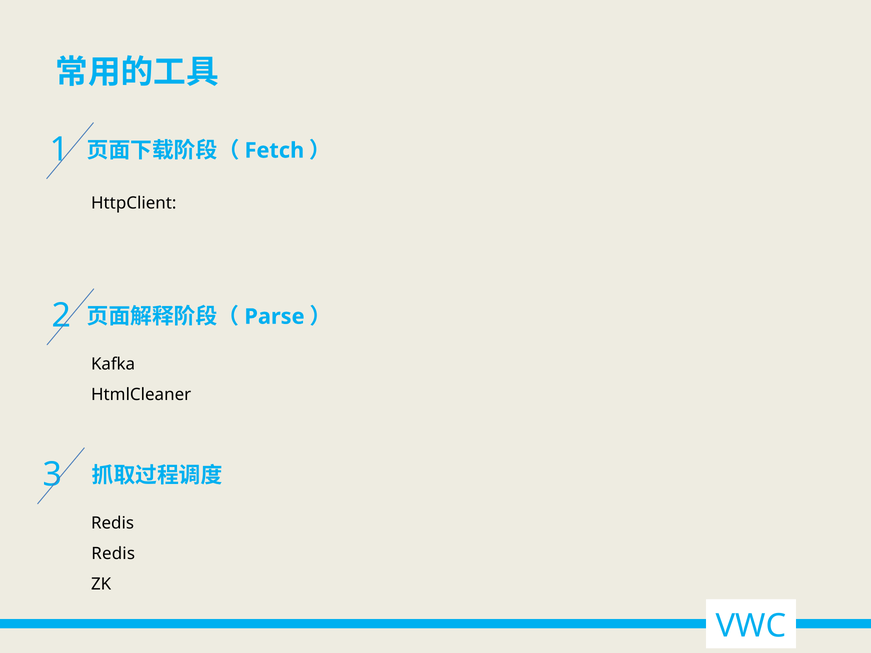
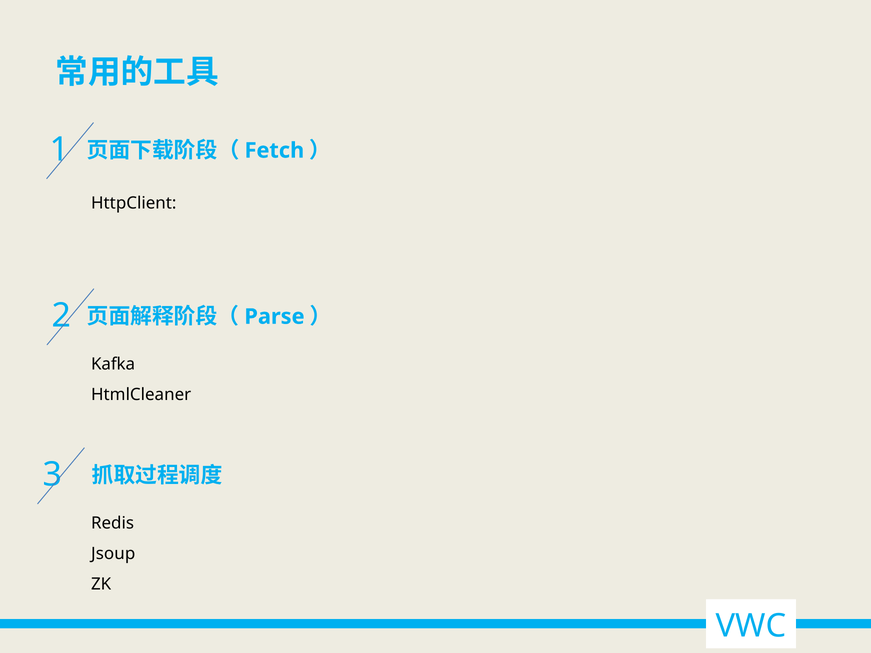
Redis: Redis -> Jsoup (113, 554)
